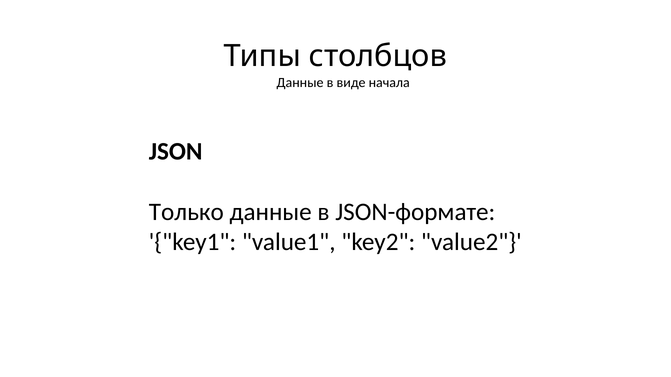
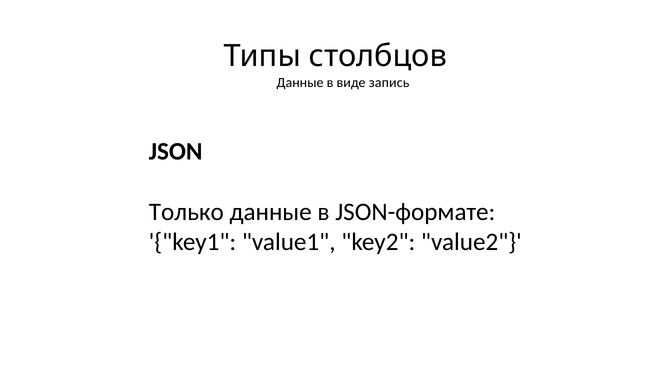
начала: начала -> запись (389, 83)
